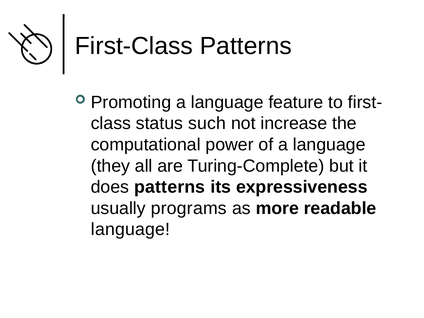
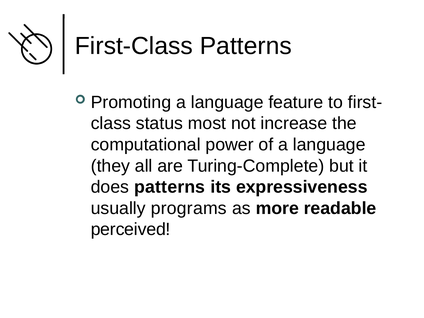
such: such -> most (207, 123)
language: language -> perceived (131, 229)
